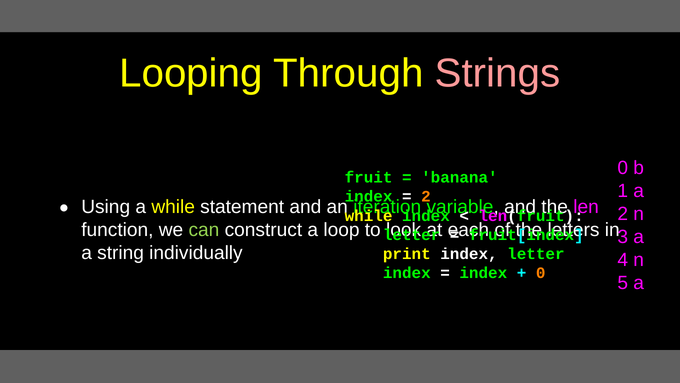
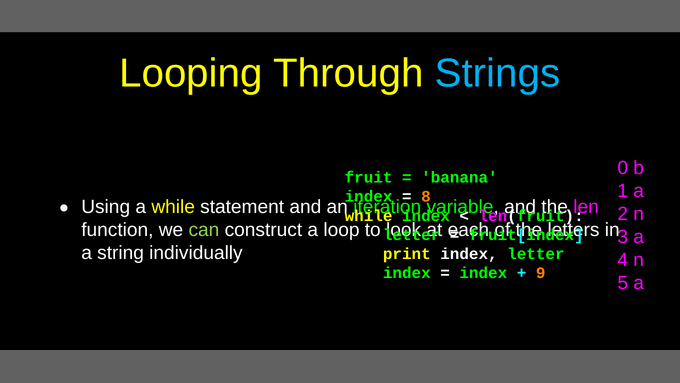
Strings colour: pink -> light blue (497, 73)
2: 2 -> 8 (426, 196)
0: 0 -> 9 (541, 273)
